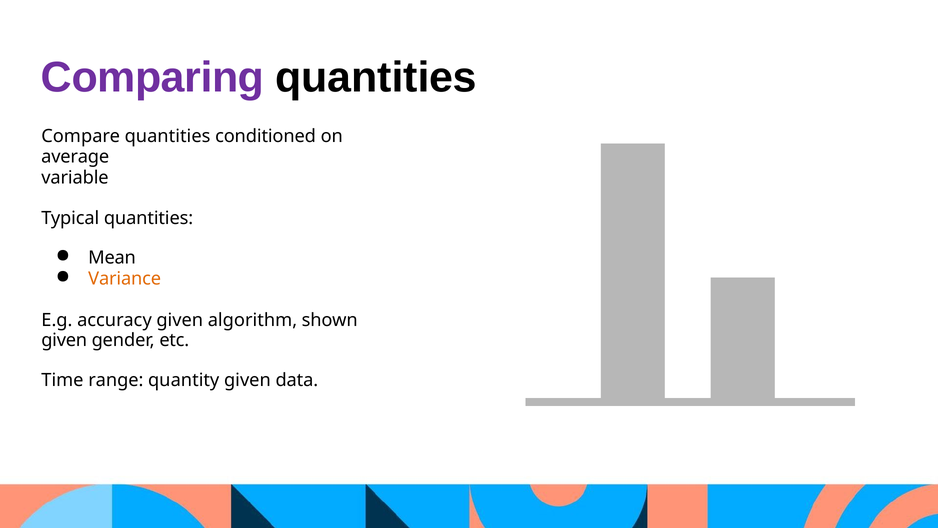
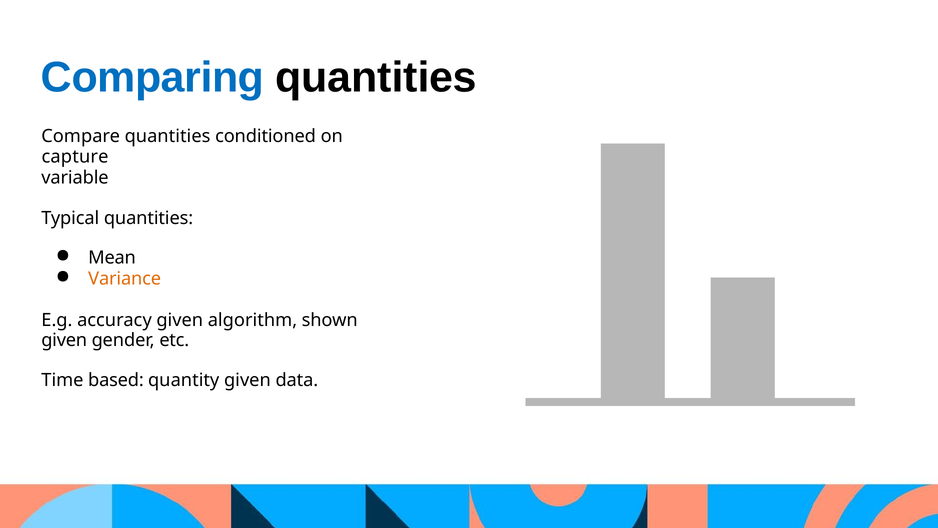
Comparing colour: purple -> blue (153, 77)
average: average -> capture (75, 157)
range: range -> based (116, 380)
